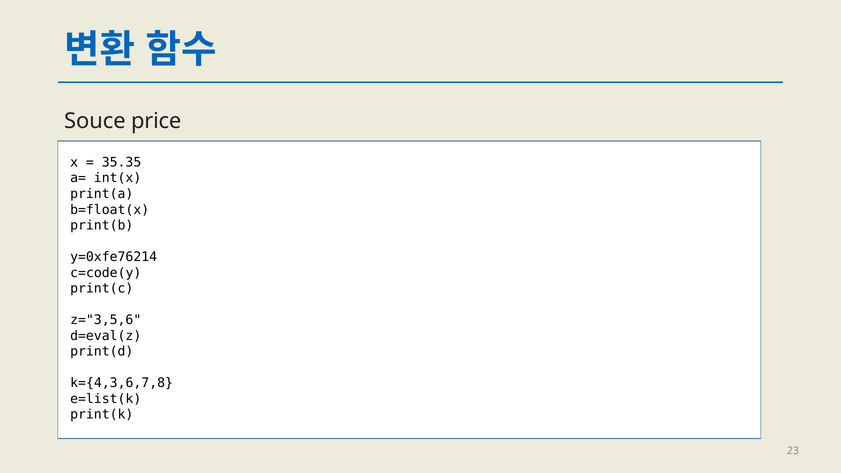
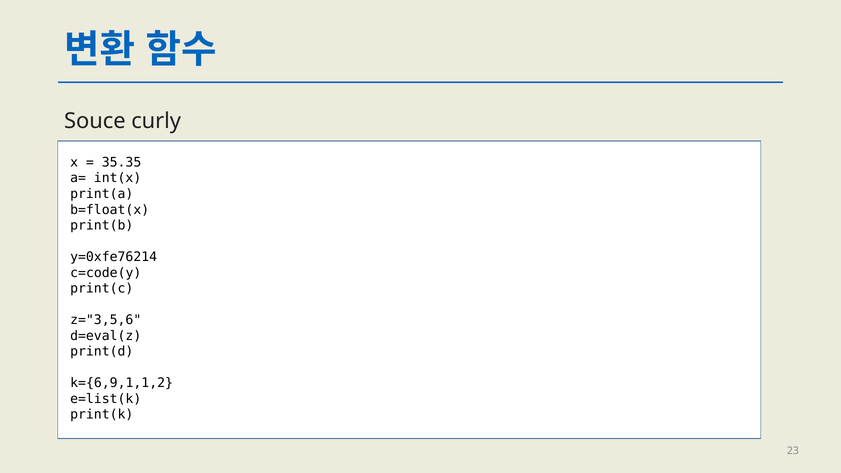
price: price -> curly (156, 121)
k={4,3,6,7,8: k={4,3,6,7,8 -> k={6,9,1,1,2 (122, 383)
